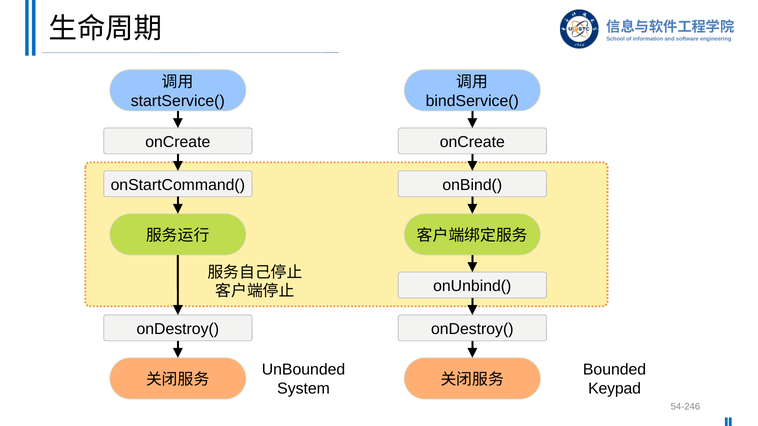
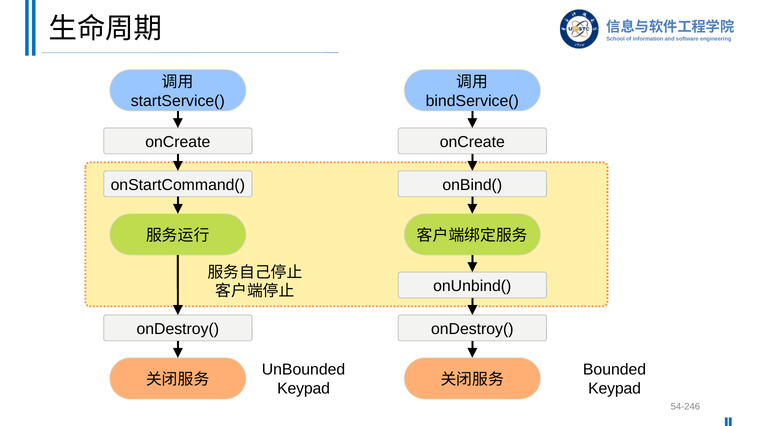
System: System -> Keypad (304, 389)
